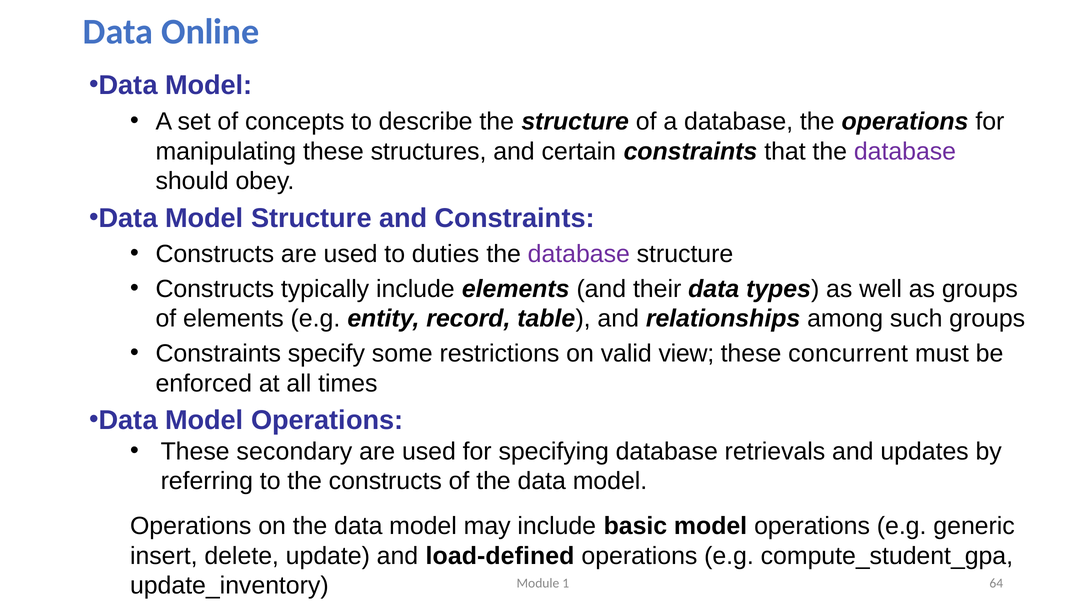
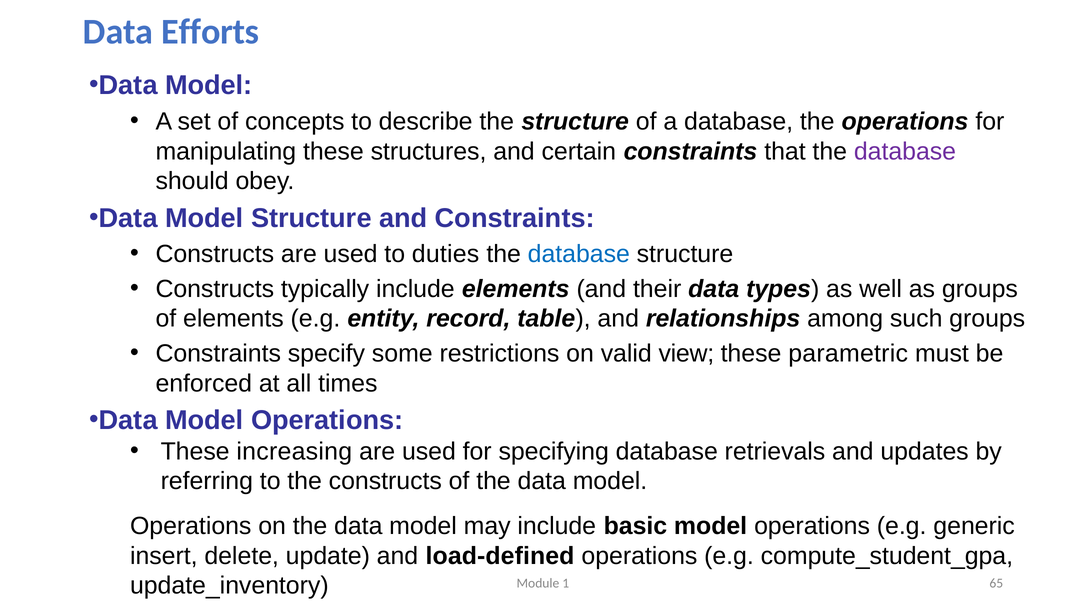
Online: Online -> Efforts (210, 32)
database colour: purple -> blue (579, 254)
concurrent: concurrent -> parametric (848, 354)
secondary: secondary -> increasing (294, 451)
64: 64 -> 65 (996, 583)
